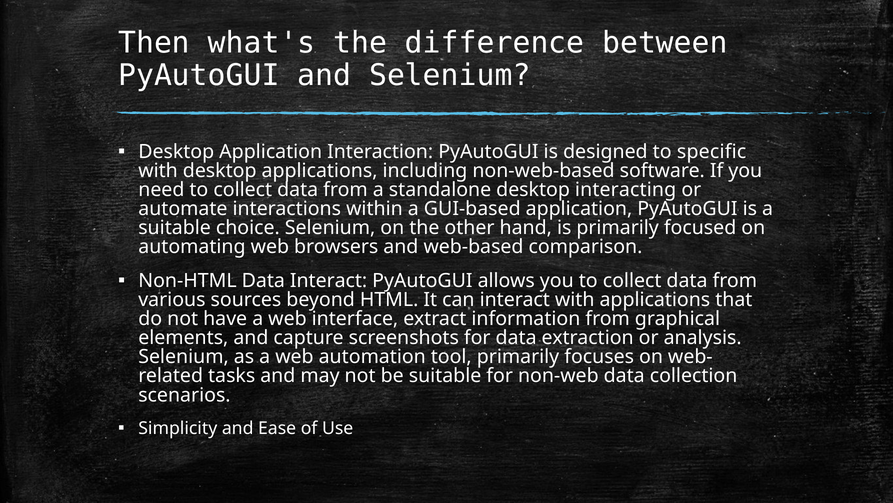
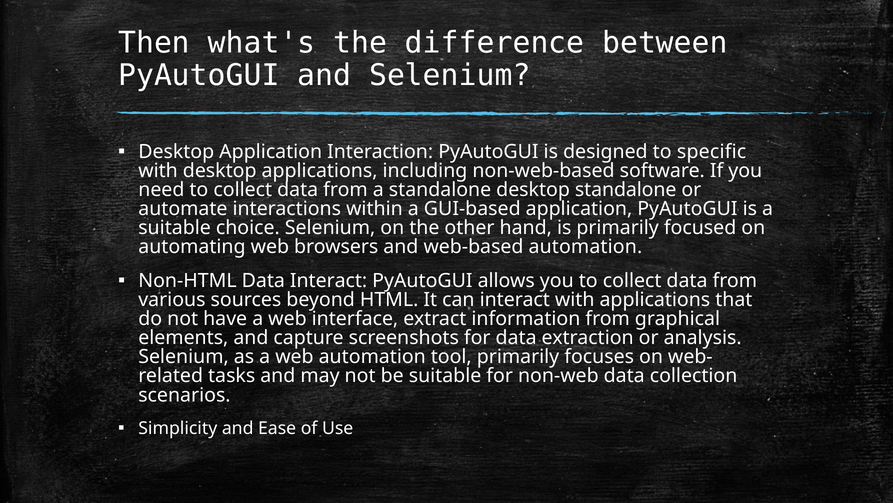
desktop interacting: interacting -> standalone (626, 190)
web-based comparison: comparison -> automation (585, 247)
